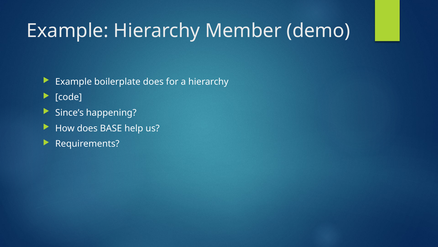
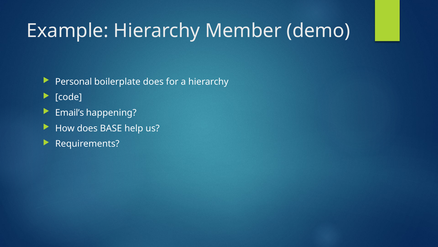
Example: Example -> Personal (74, 82)
Since’s: Since’s -> Email’s (70, 113)
